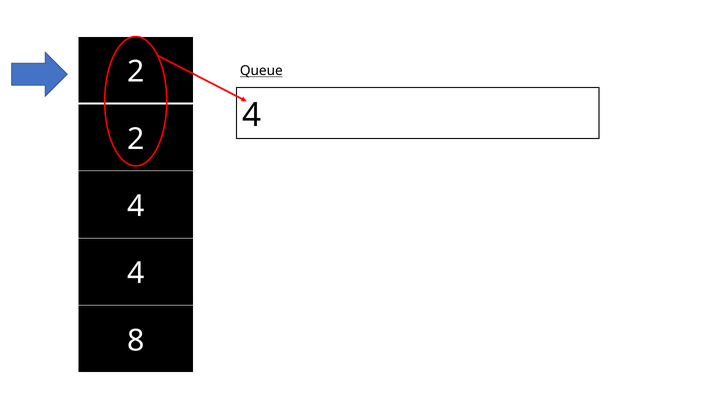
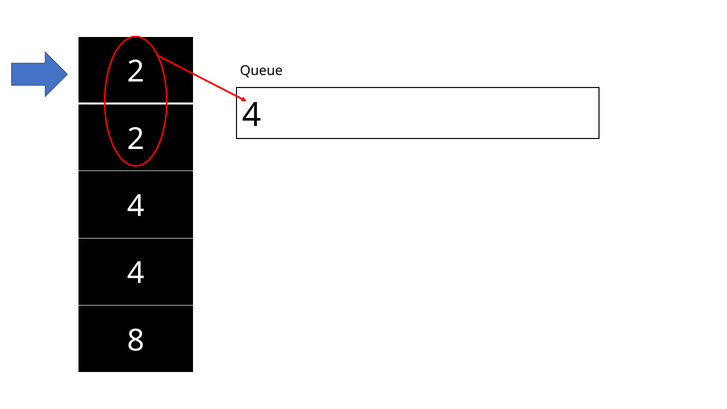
Queue underline: present -> none (261, 71)
